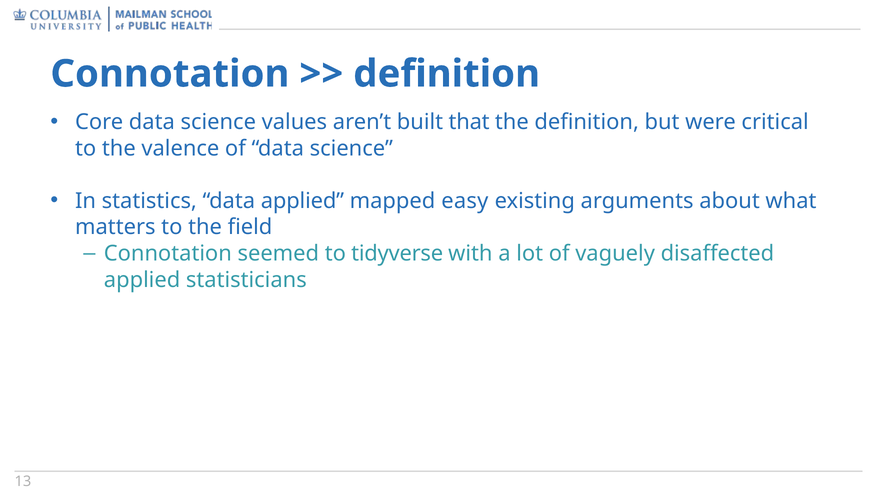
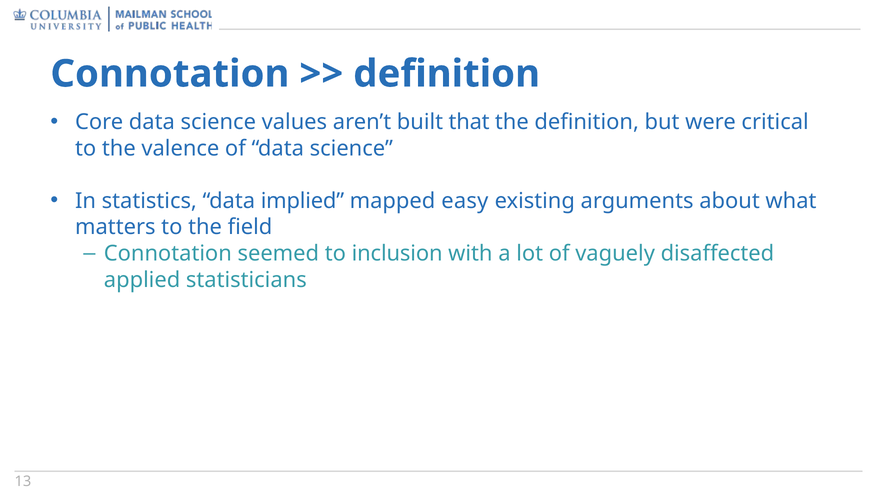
data applied: applied -> implied (302, 201)
tidyverse: tidyverse -> inclusion (397, 254)
